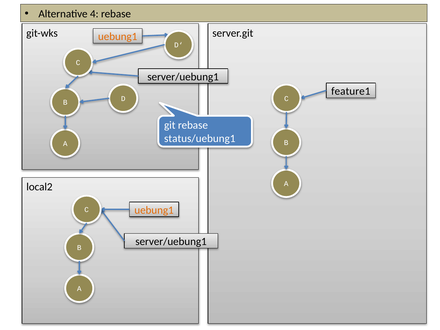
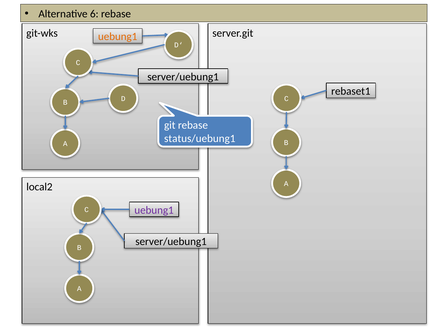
4: 4 -> 6 (94, 14)
feature1: feature1 -> rebaset1 (351, 91)
uebung1 colour: orange -> purple (154, 210)
